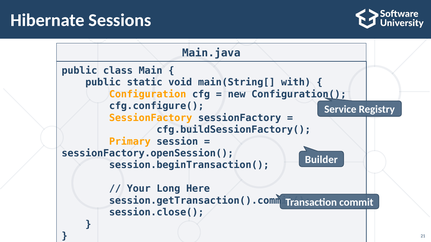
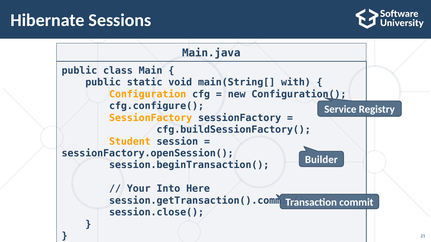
Primary: Primary -> Student (130, 142)
Long: Long -> Into (168, 189)
